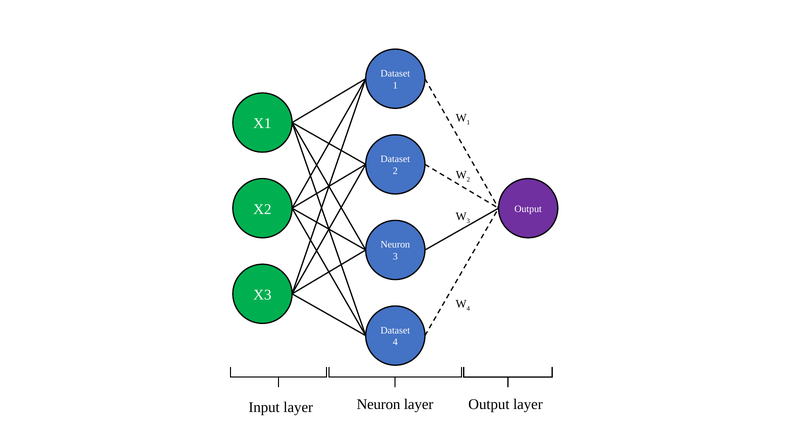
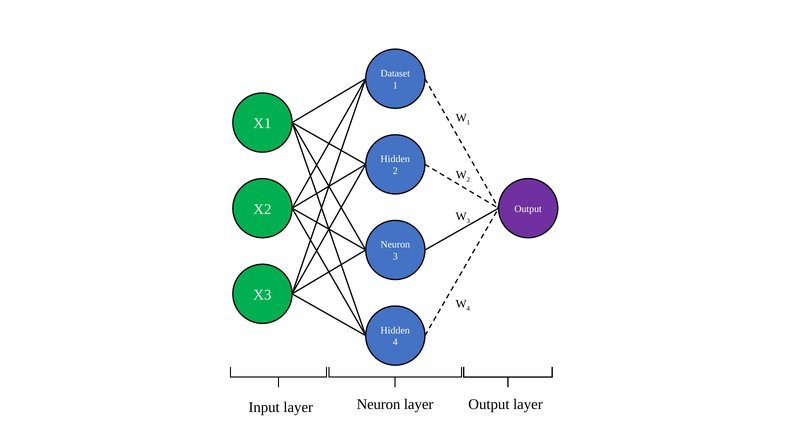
Dataset: Dataset -> Hidden (395, 159)
Dataset: Dataset -> Hidden (395, 331)
